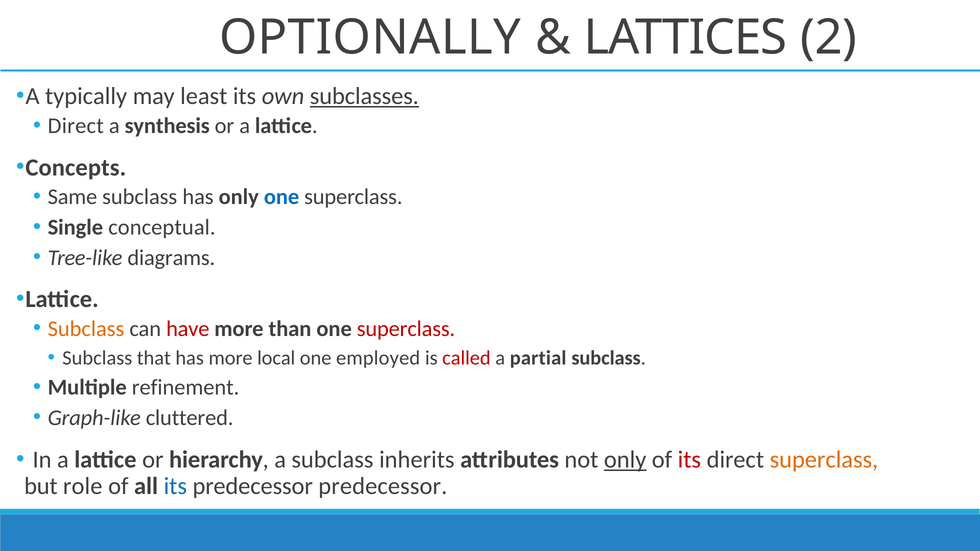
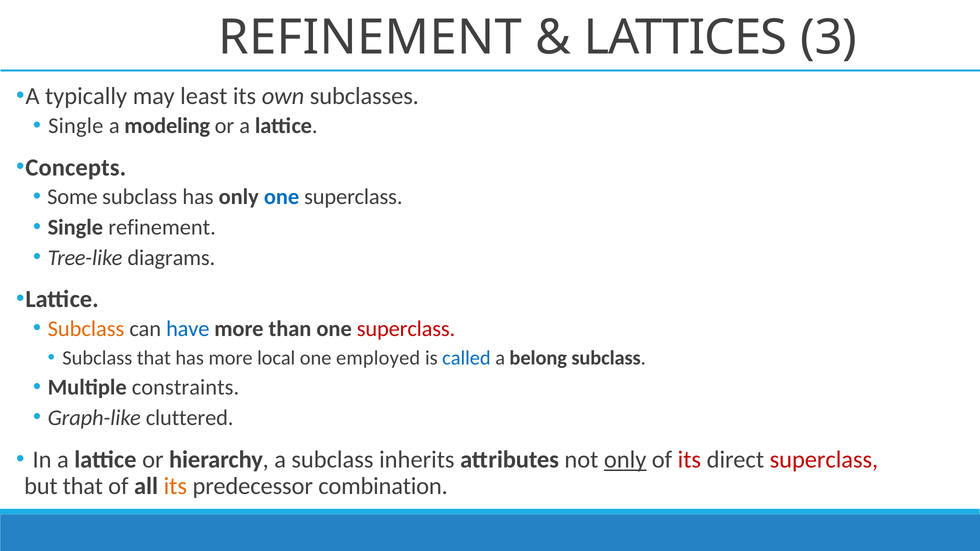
OPTIONALLY: OPTIONALLY -> REFINEMENT (370, 38)
2: 2 -> 3 (829, 38)
subclasses underline: present -> none (364, 96)
Direct: Direct -> Single (76, 126)
synthesis: synthesis -> modeling (167, 126)
Same: Same -> Some (72, 197)
Single conceptual: conceptual -> refinement (162, 227)
have colour: red -> blue (188, 329)
called colour: red -> blue (466, 358)
partial: partial -> belong (538, 358)
refinement: refinement -> constraints (185, 387)
superclass colour: orange -> red (824, 460)
but role: role -> that (83, 486)
its colour: blue -> orange (175, 486)
predecessor predecessor: predecessor -> combination (383, 486)
